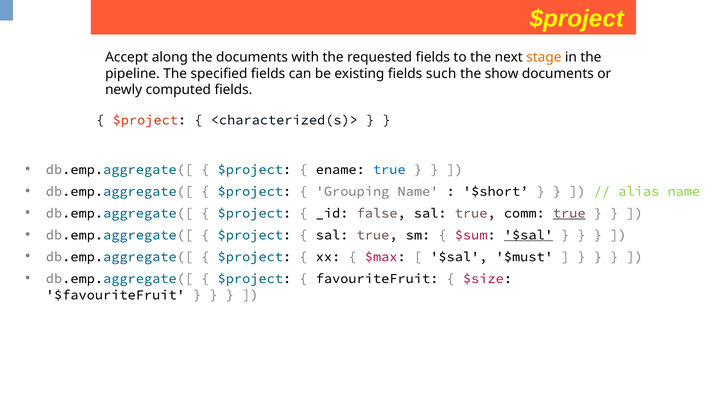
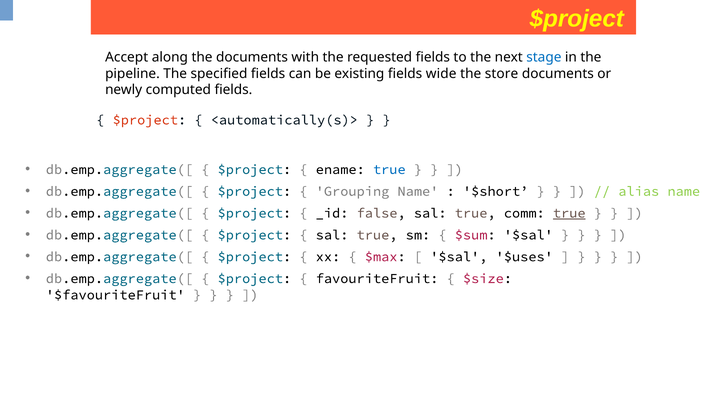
stage colour: orange -> blue (544, 57)
such: such -> wide (441, 74)
show: show -> store (502, 74)
<characterized(s)>: <characterized(s)> -> <automatically(s)> (284, 120)
$sal underline: present -> none (528, 235)
$must: $must -> $uses (524, 257)
